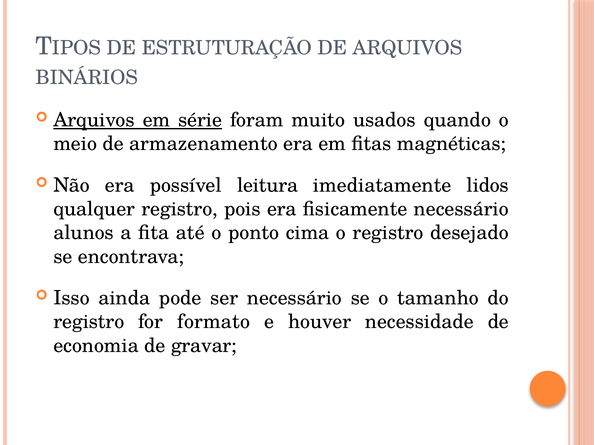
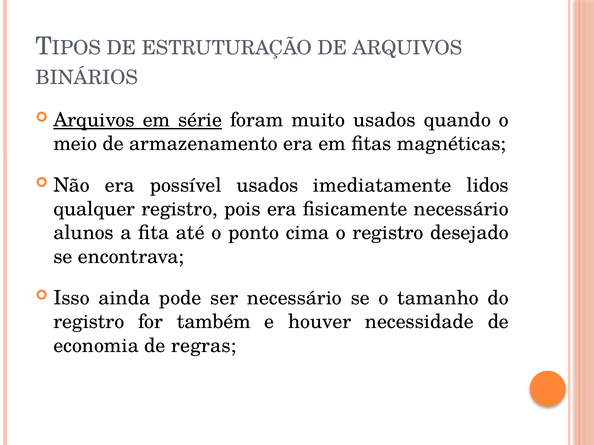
possível leitura: leitura -> usados (268, 185)
formato: formato -> também (214, 322)
gravar: gravar -> regras (204, 346)
